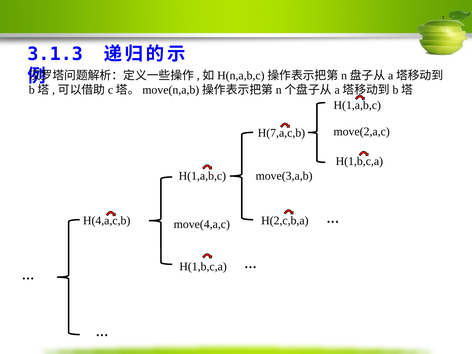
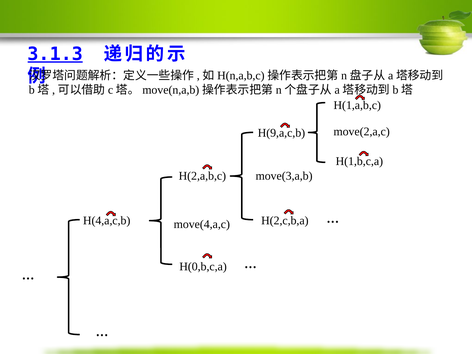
3.1.3 underline: none -> present (55, 54)
H(7,a,c,b: H(7,a,c,b -> H(9,a,c,b (281, 133)
H(1,a,b,c: H(1,a,b,c -> H(2,a,b,c (202, 176)
H(1,b,c,a: H(1,b,c,a -> H(0,b,c,a (203, 267)
